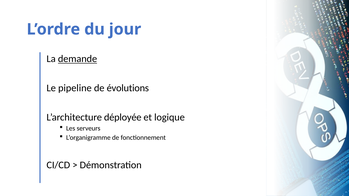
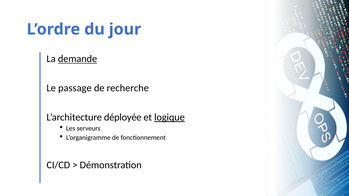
pipeline: pipeline -> passage (75, 88)
évolutions: évolutions -> recherche (128, 88)
logique underline: none -> present (169, 117)
